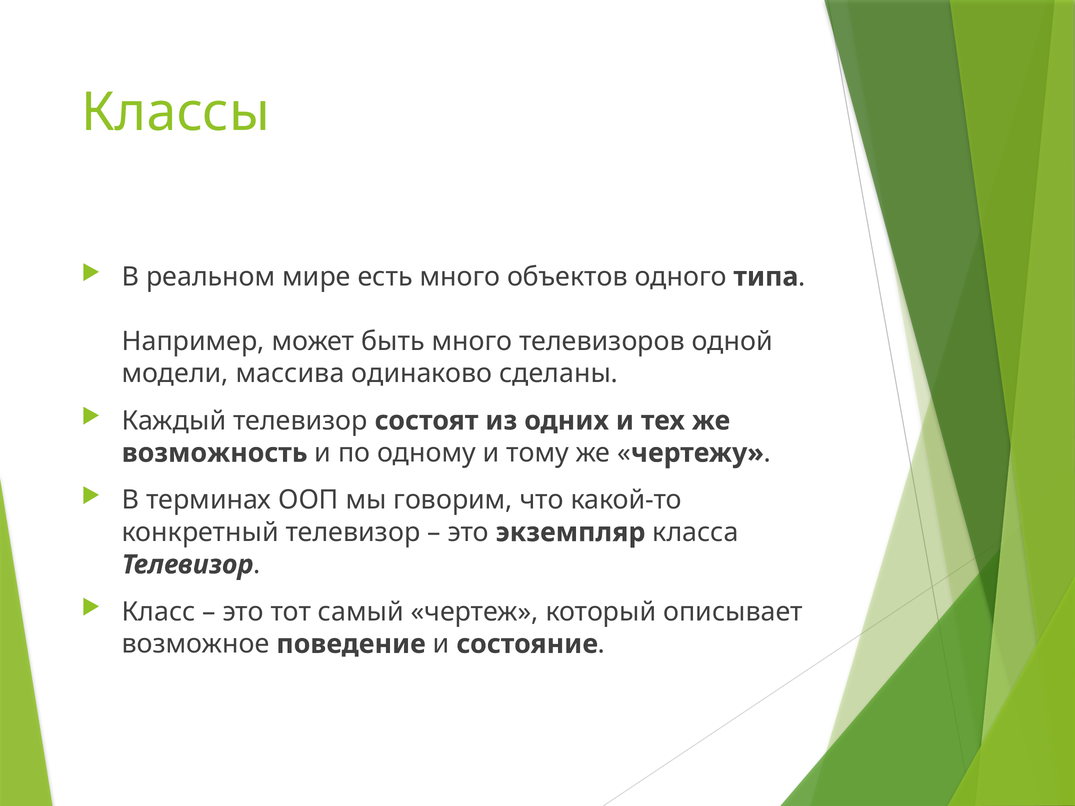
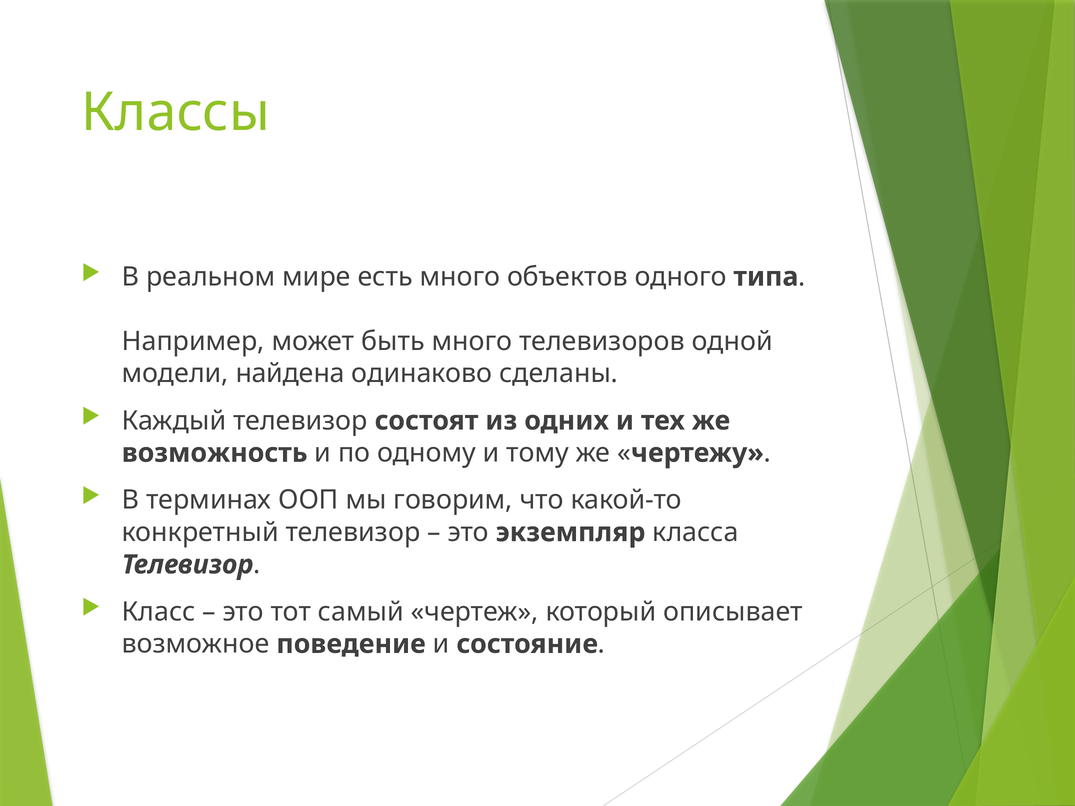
массива: массива -> найдена (290, 374)
